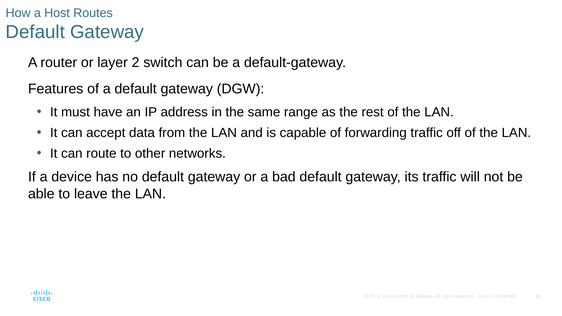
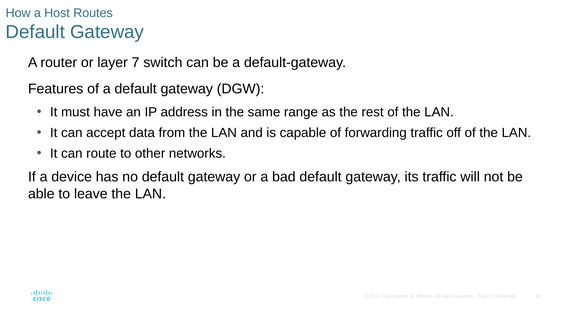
2: 2 -> 7 (136, 63)
